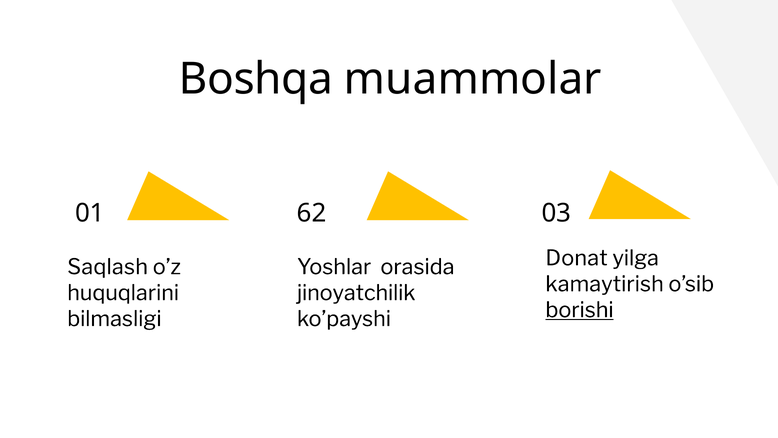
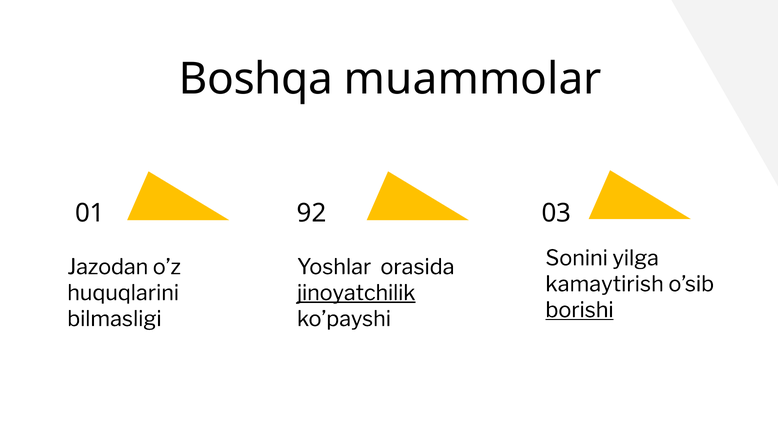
62: 62 -> 92 (312, 213)
Donat: Donat -> Sonini (577, 258)
Saqlash: Saqlash -> Jazodan (108, 267)
jinoyatchilik underline: none -> present (356, 293)
